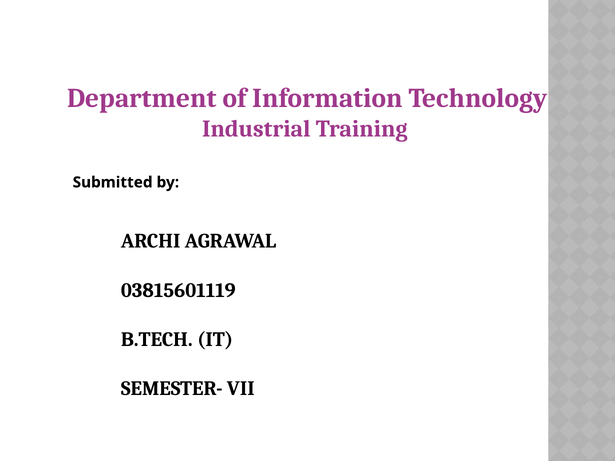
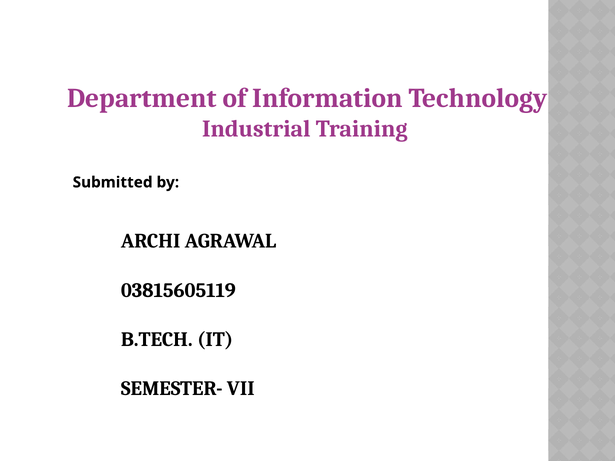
03815601119: 03815601119 -> 03815605119 (178, 290)
